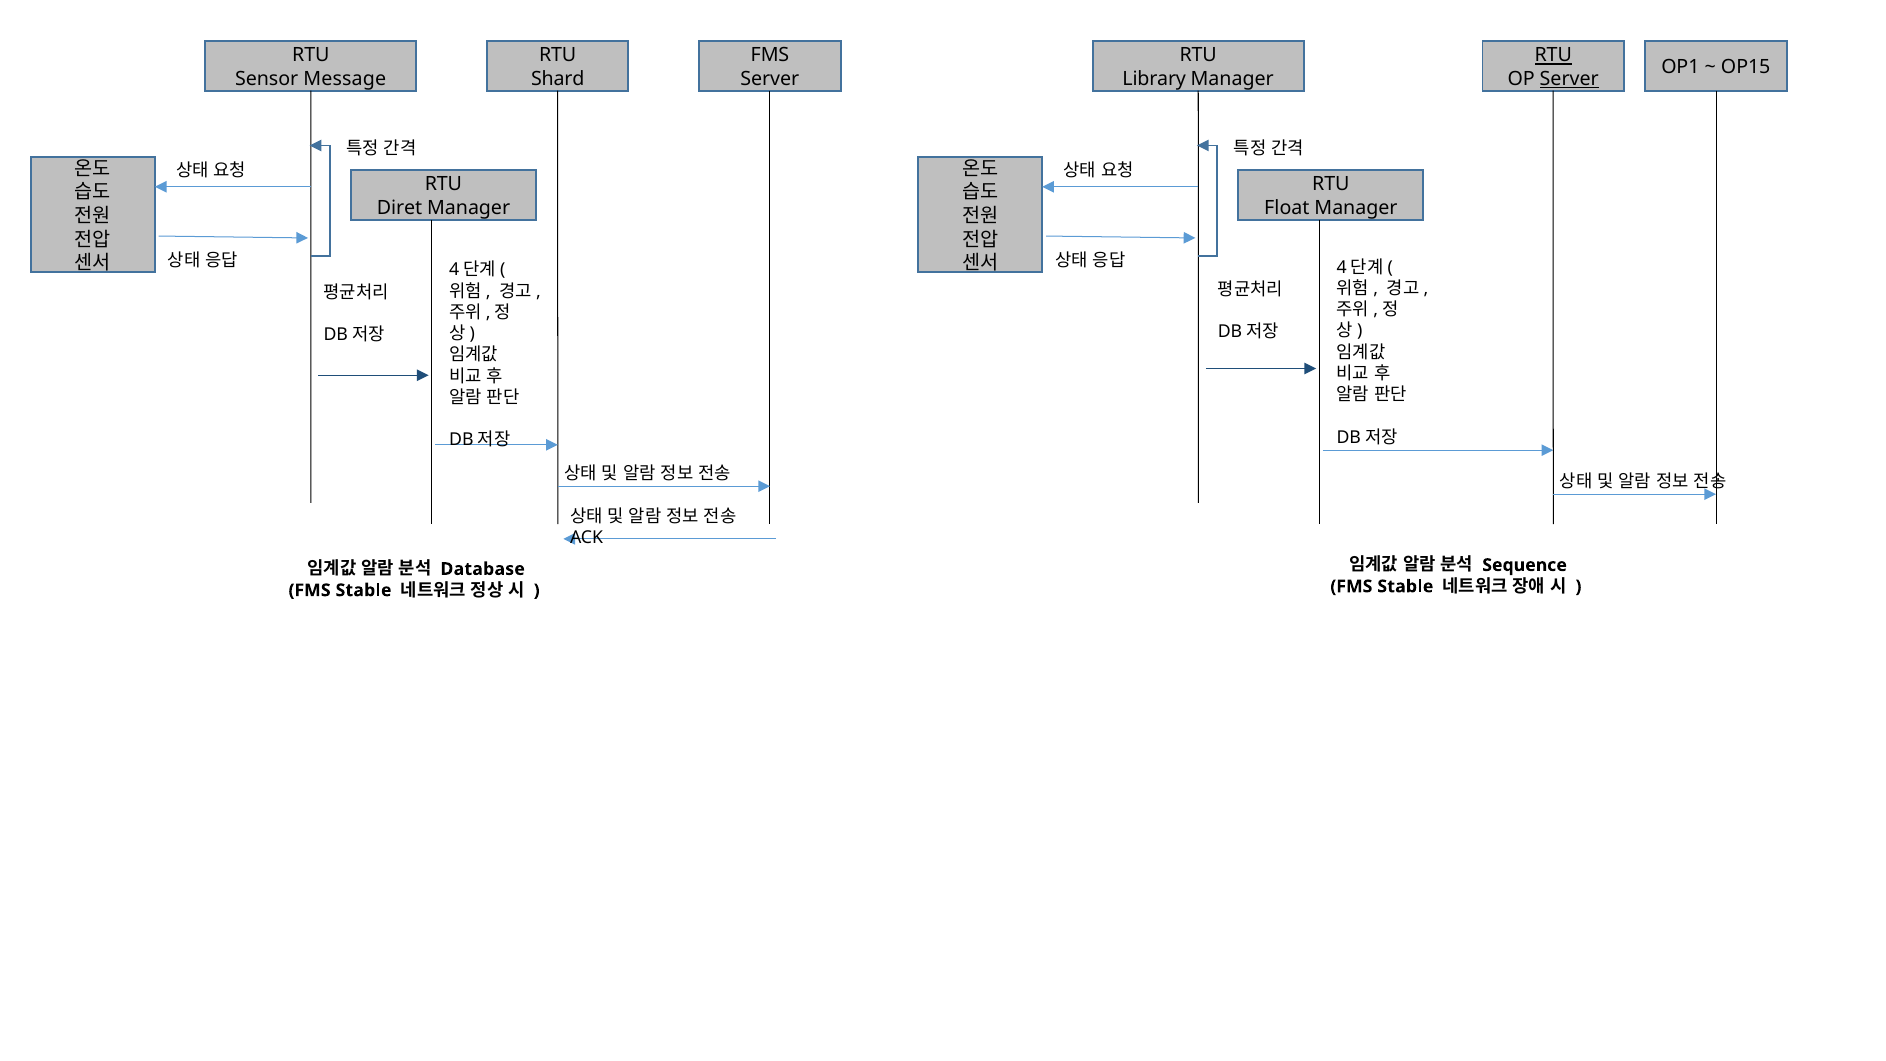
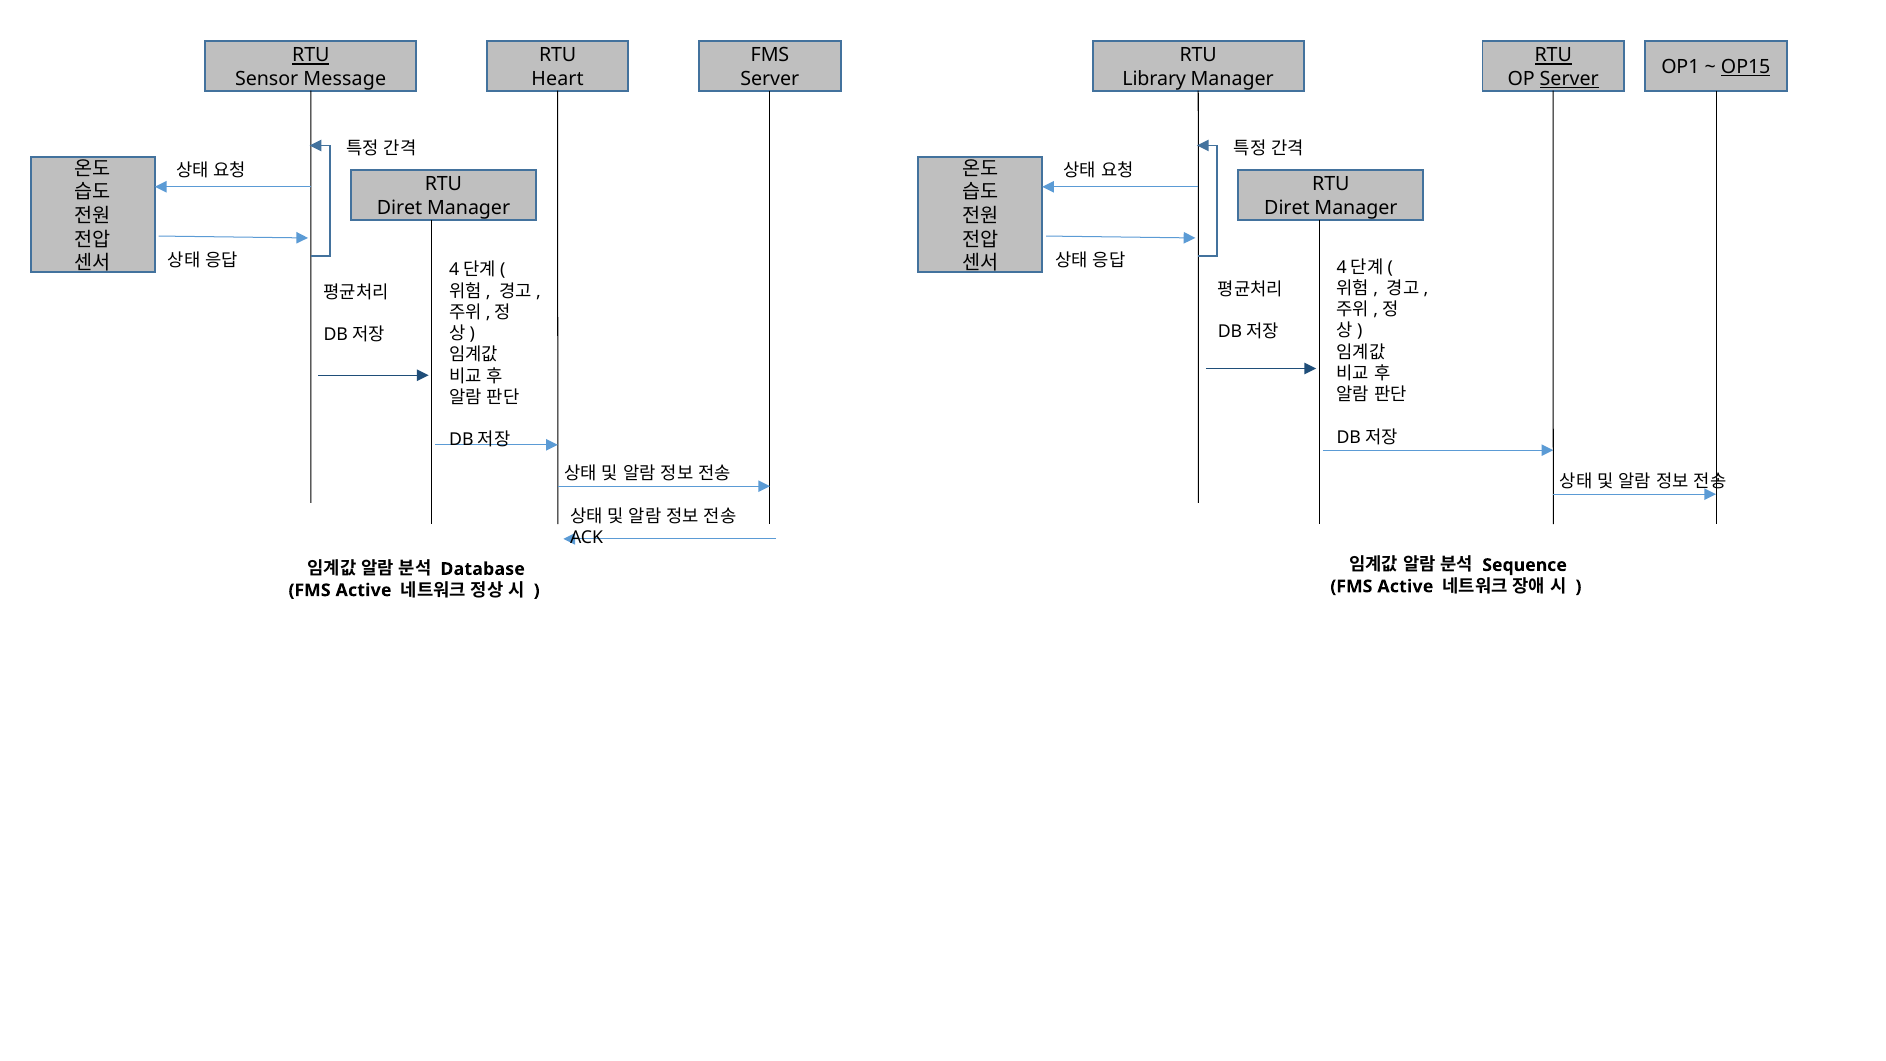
RTU underline: none -> present (311, 55)
OP15 underline: none -> present (1746, 67)
Shard: Shard -> Heart (558, 79)
Float: Float -> Diret (1287, 208)
Stable: Stable -> Active (1405, 586)
Stable: Stable -> Active (364, 590)
